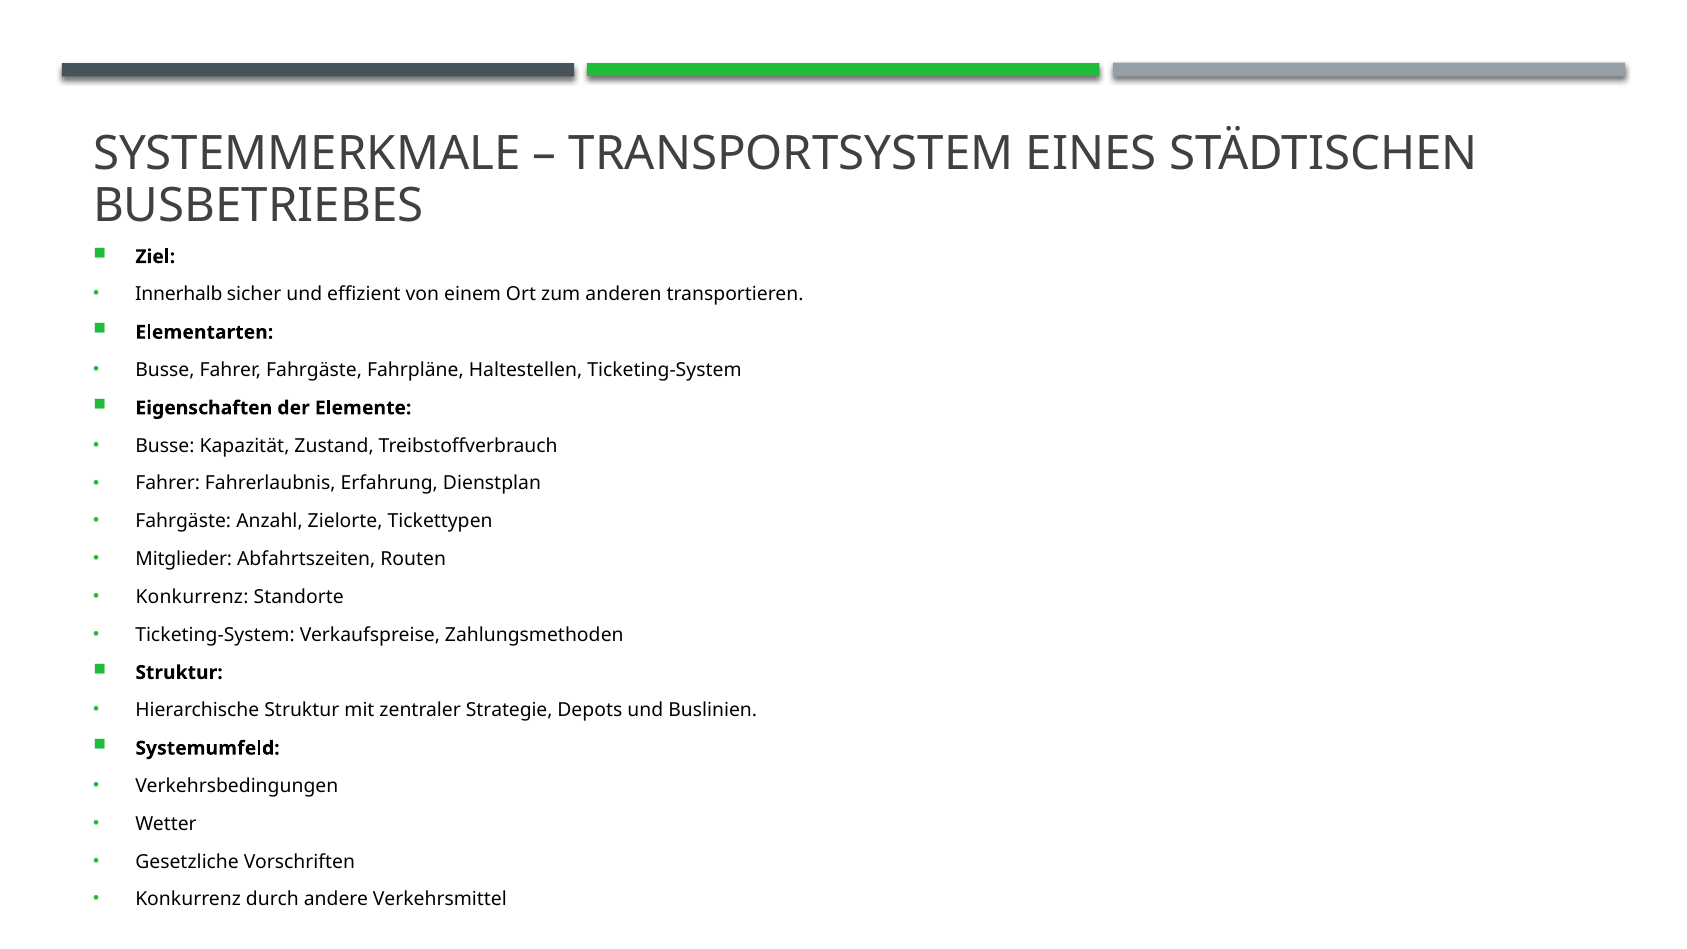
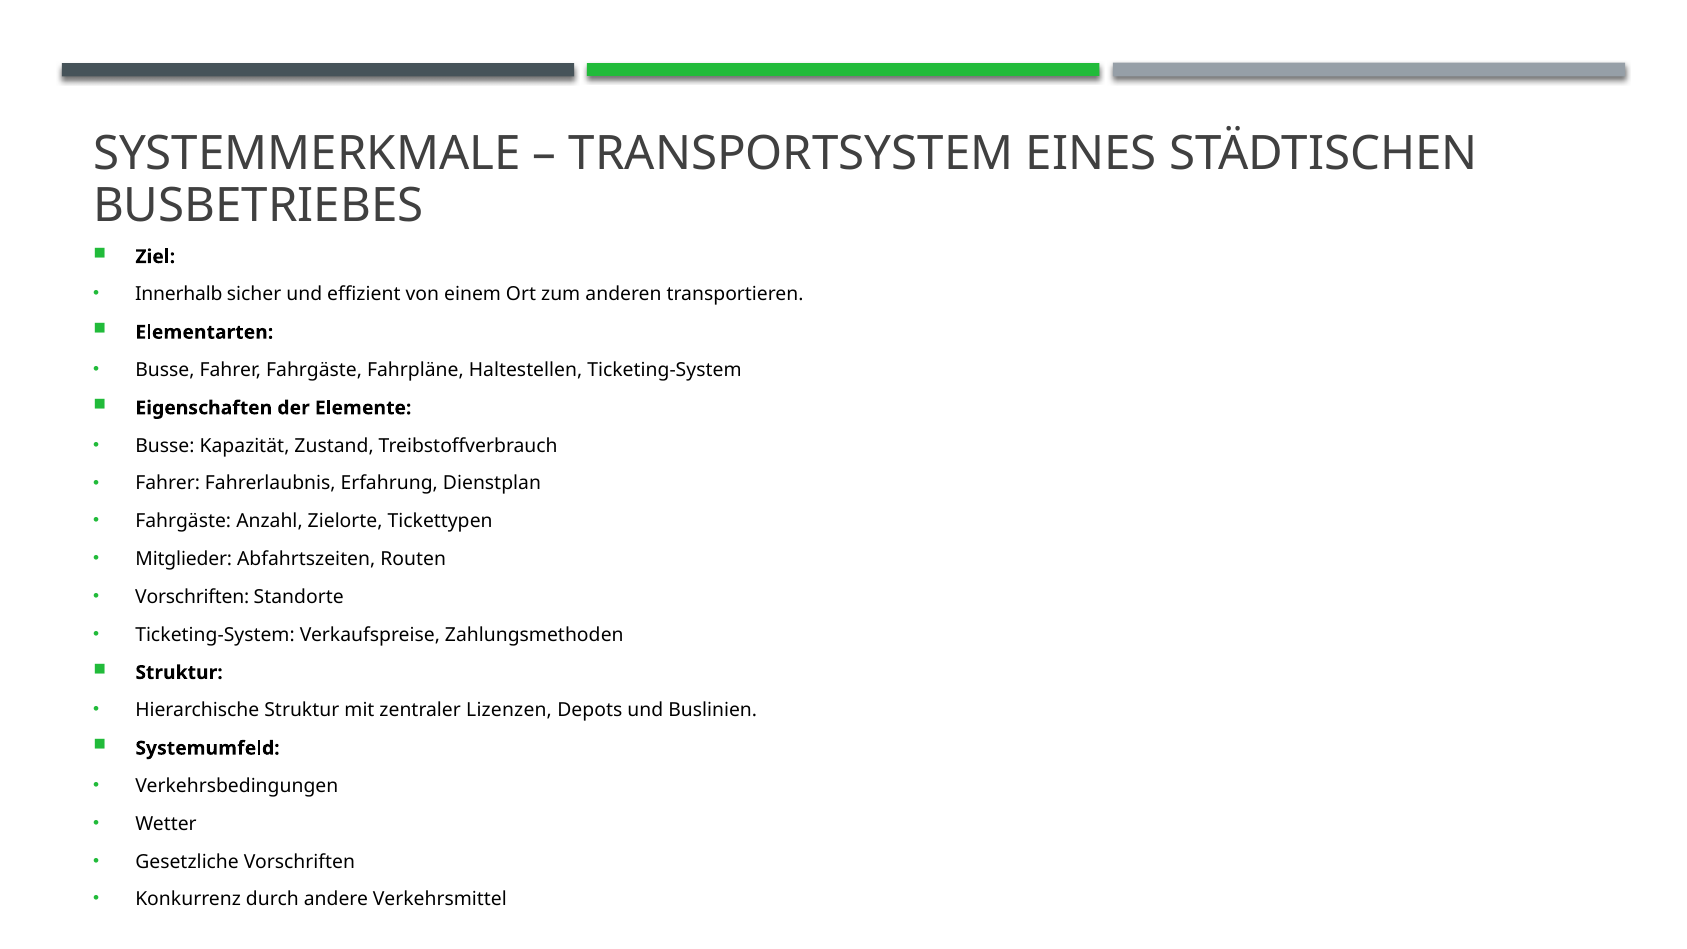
Konkurrenz: Konkurrenz -> Vorschriften (192, 597)
Strategie: Strategie -> Lizenzen (509, 710)
